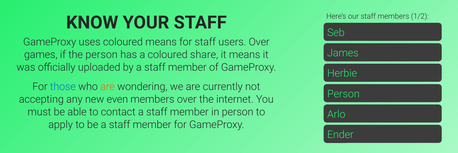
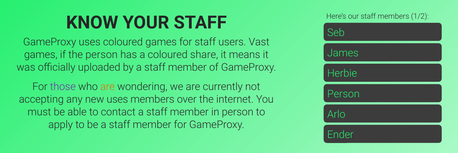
coloured means: means -> games (161, 42)
users Over: Over -> Vast (259, 42)
those colour: blue -> purple (63, 87)
new even: even -> uses (117, 99)
